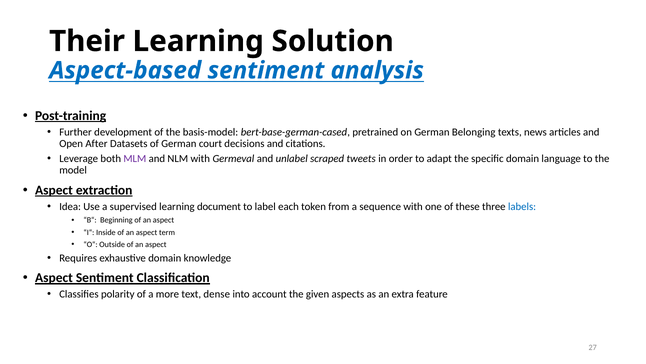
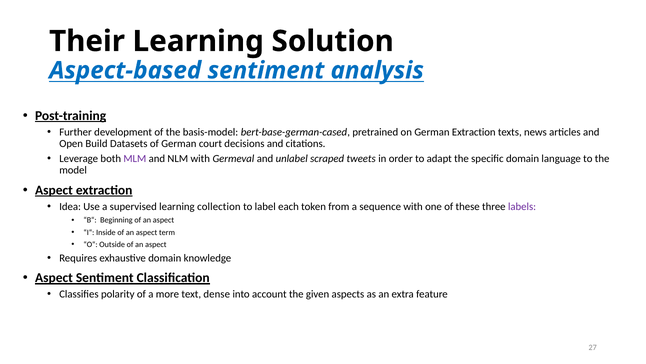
German Belonging: Belonging -> Extraction (474, 132)
After: After -> Build (96, 144)
document: document -> collection (219, 206)
labels colour: blue -> purple (522, 206)
